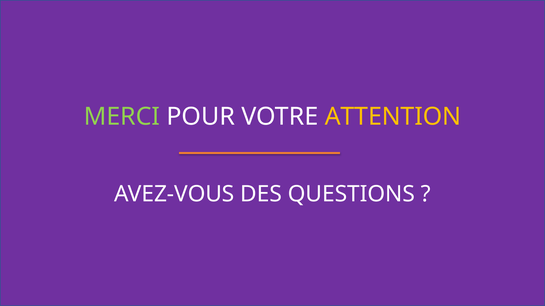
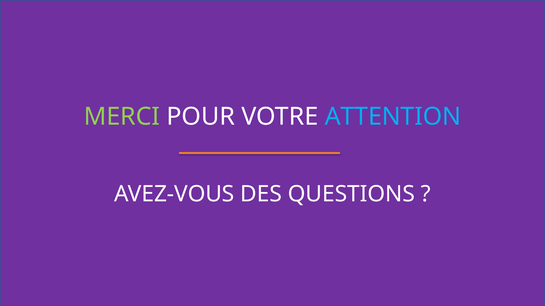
ATTENTION colour: yellow -> light blue (393, 117)
